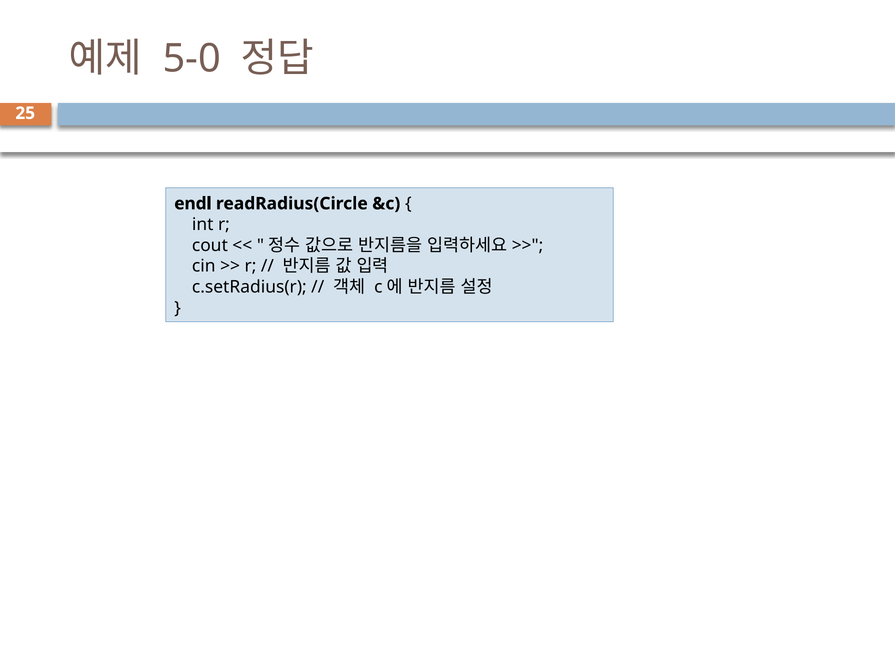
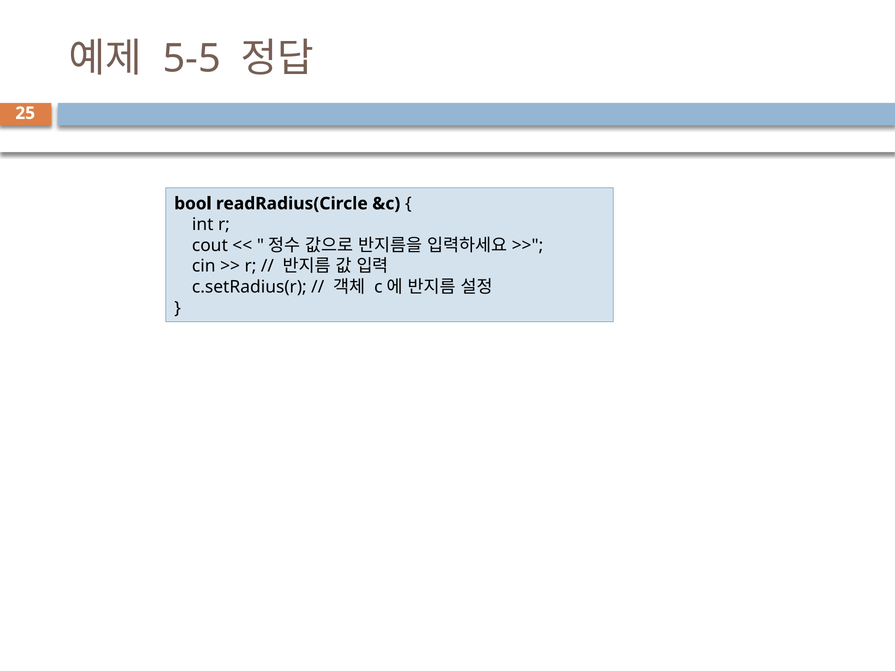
5-0: 5-0 -> 5-5 (192, 58)
endl: endl -> bool (193, 204)
